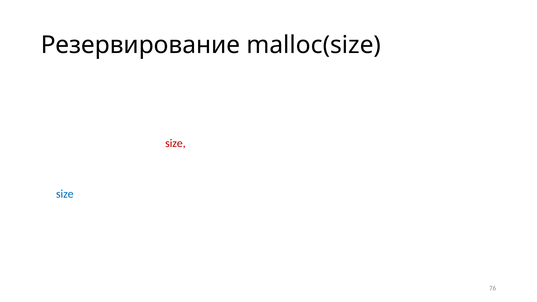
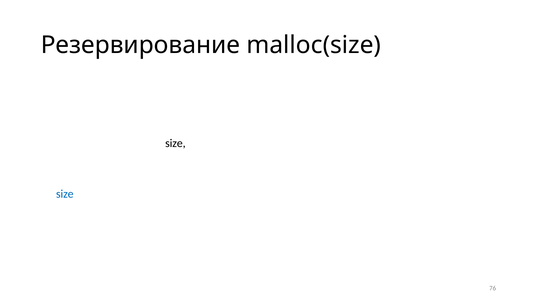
size colour: red -> black (175, 143)
